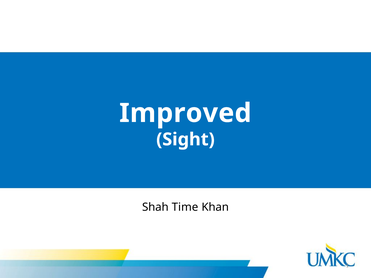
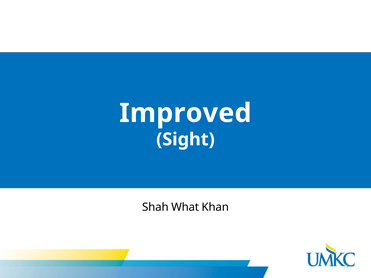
Time: Time -> What (185, 207)
